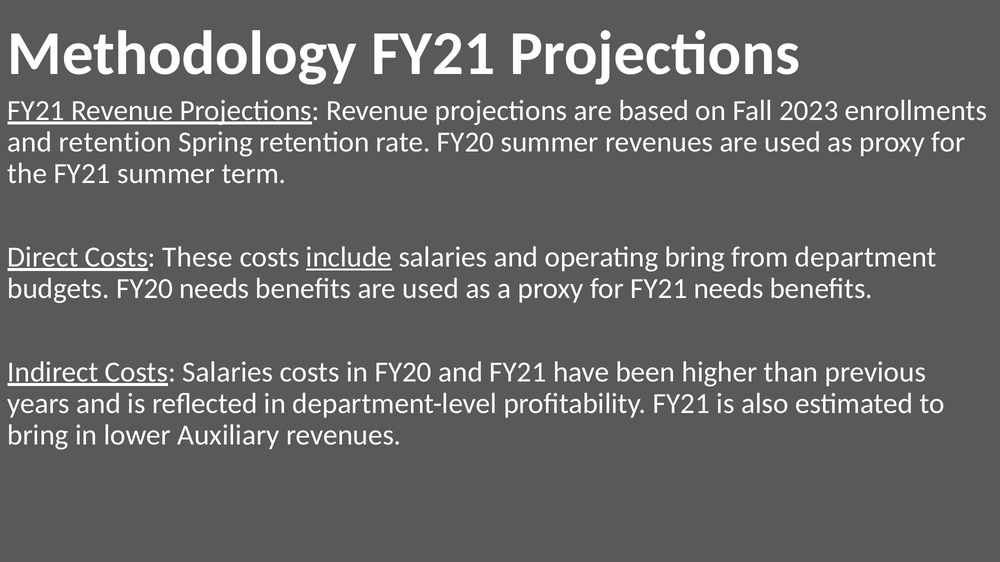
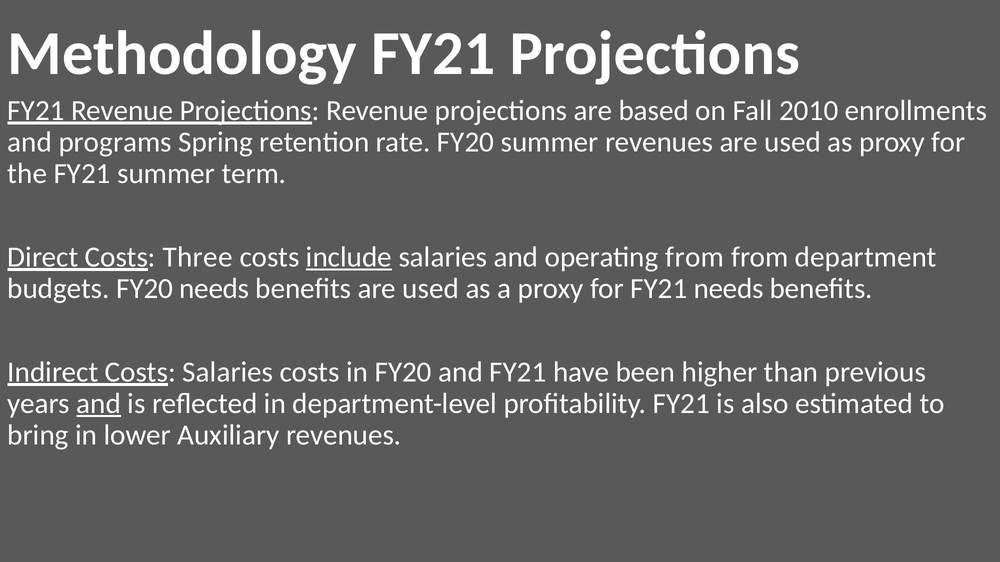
2023: 2023 -> 2010 (809, 111)
and retention: retention -> programs (115, 142)
These: These -> Three (198, 257)
operating bring: bring -> from (695, 257)
and underline: none -> present (99, 404)
